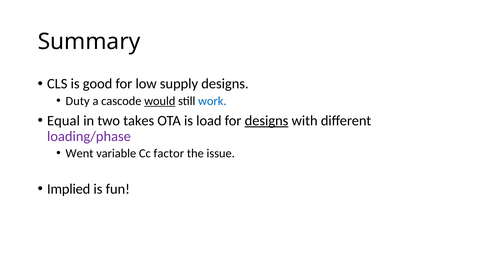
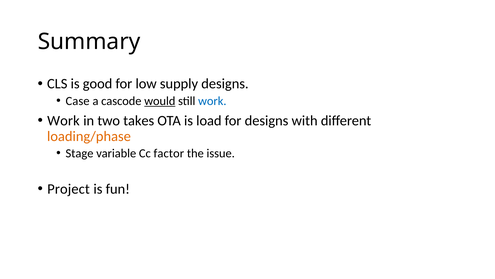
Duty: Duty -> Case (78, 101)
Equal: Equal -> Work (63, 120)
designs underline: present -> none (267, 120)
loading/phase colour: purple -> orange (89, 136)
Went: Went -> Stage (80, 153)
Implied: Implied -> Project (69, 189)
